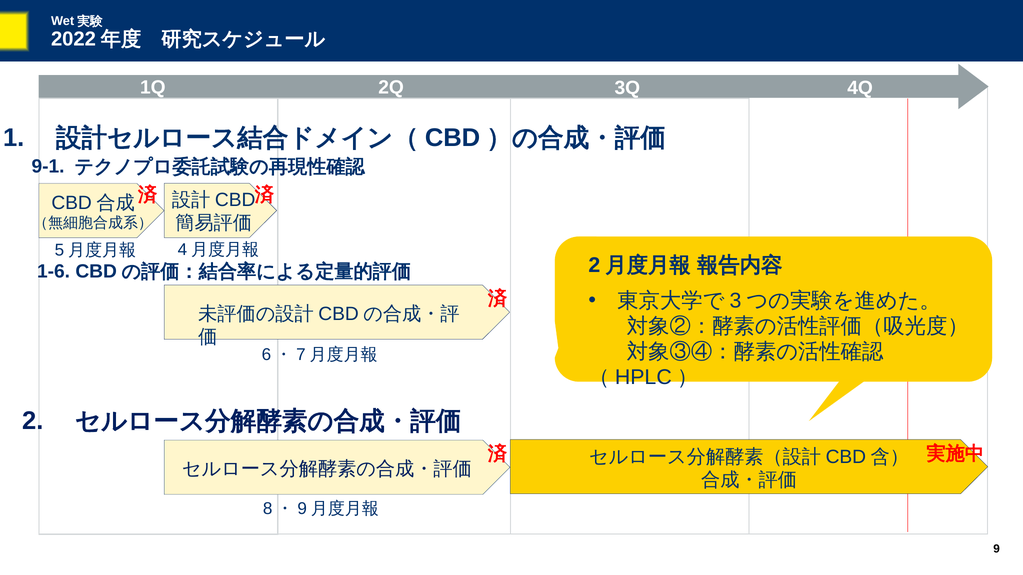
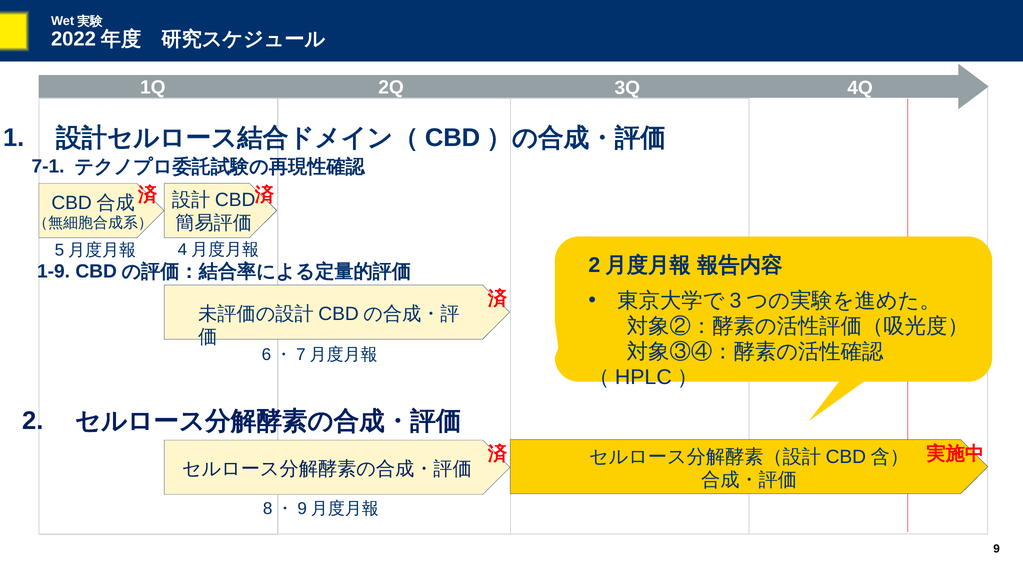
9-1: 9-1 -> 7-1 (48, 167)
1-6: 1-6 -> 1-9 (54, 272)
